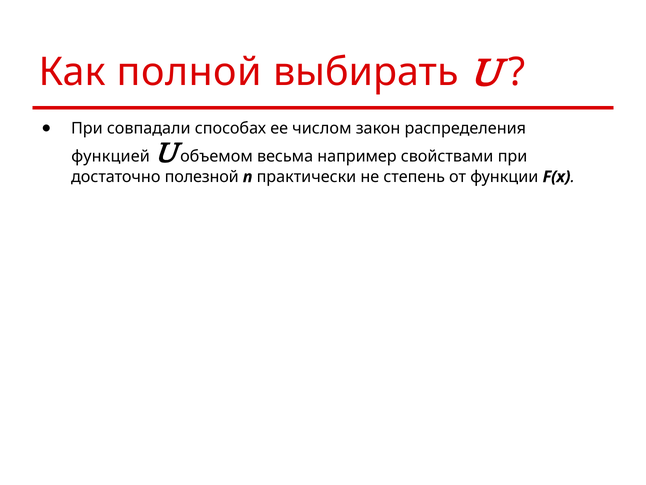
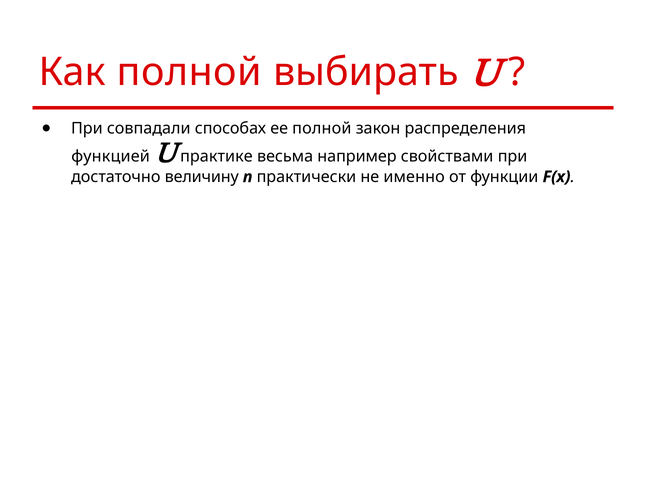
ее числом: числом -> полной (322, 128)
объемом: объемом -> практике (216, 156)
полезной: полезной -> величину (202, 177)
степень: степень -> именно (414, 177)
